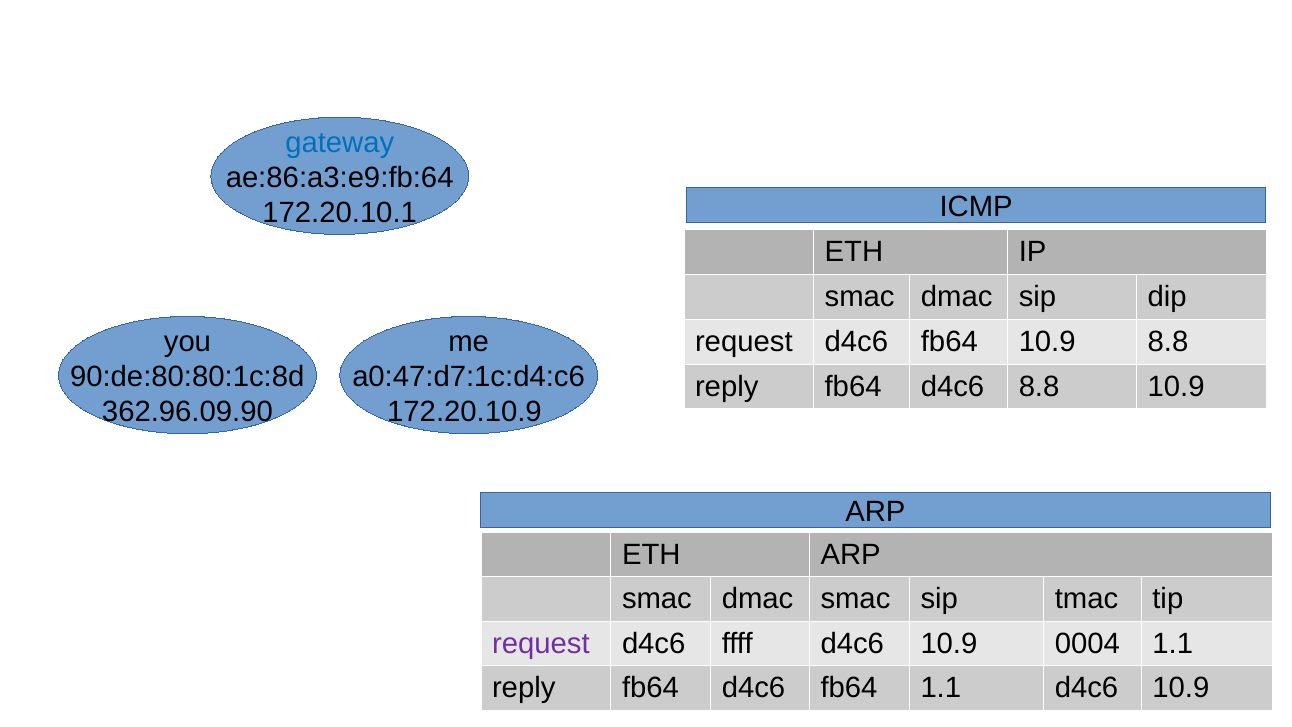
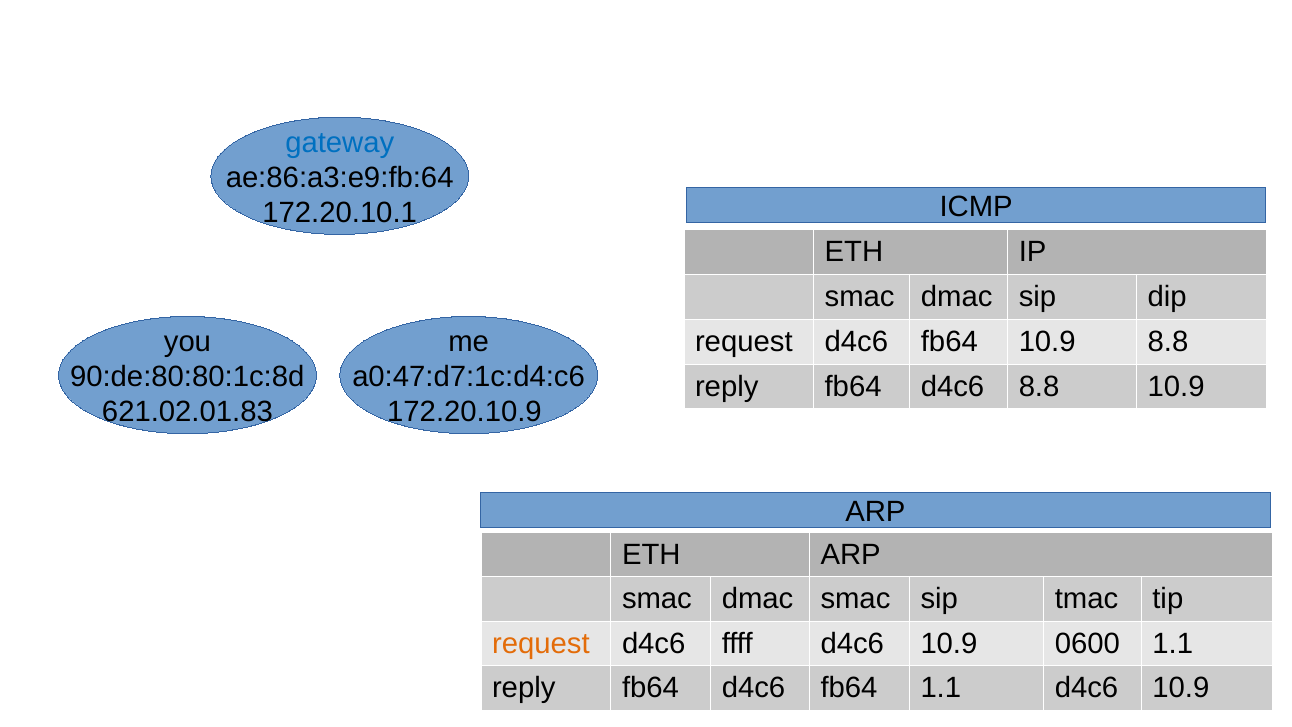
362.96.09.90: 362.96.09.90 -> 621.02.01.83 (187, 412)
request colour: purple -> orange (541, 643)
0004: 0004 -> 0600 (1087, 643)
